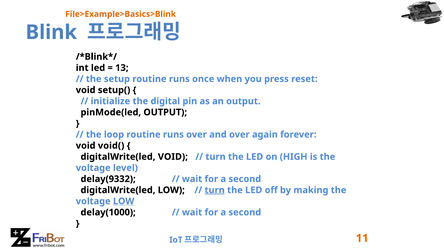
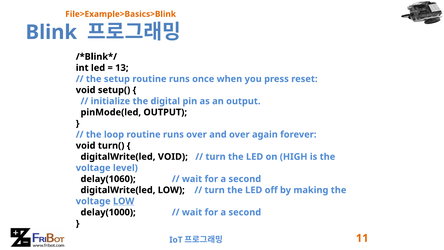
void(: void( -> turn( (111, 145)
delay(9332: delay(9332 -> delay(1060 (108, 179)
turn underline: present -> none (215, 190)
